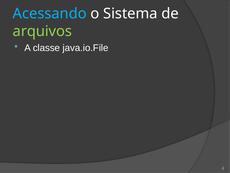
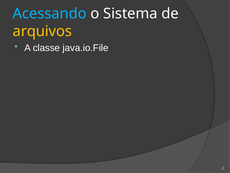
arquivos colour: light green -> yellow (42, 31)
